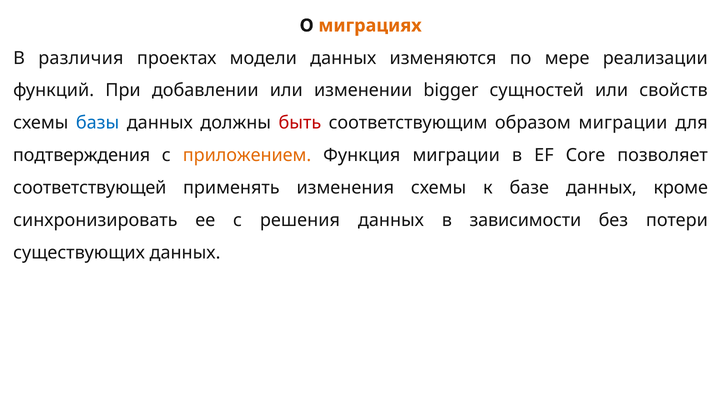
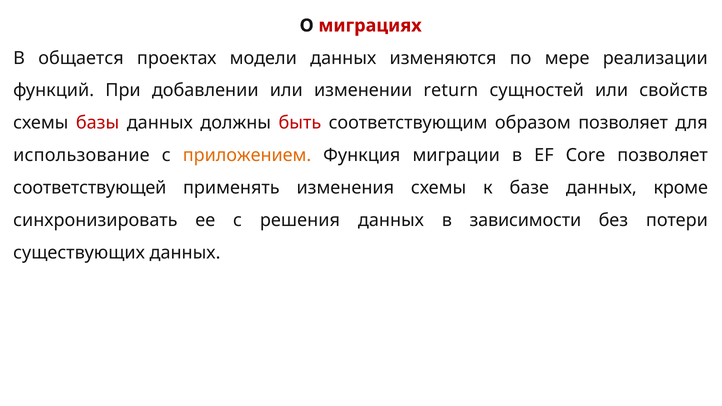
миграциях colour: orange -> red (370, 26)
различия: различия -> общается (81, 58)
bigger: bigger -> return (451, 91)
базы colour: blue -> red (98, 123)
образом миграции: миграции -> позволяет (623, 123)
подтверждения: подтверждения -> использование (81, 156)
